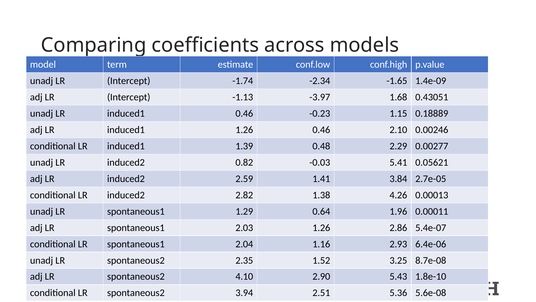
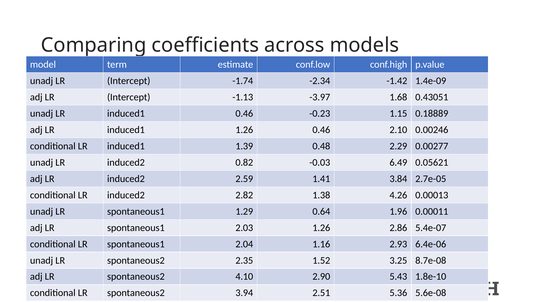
-1.65: -1.65 -> -1.42 (397, 81)
5.41: 5.41 -> 6.49 (398, 162)
